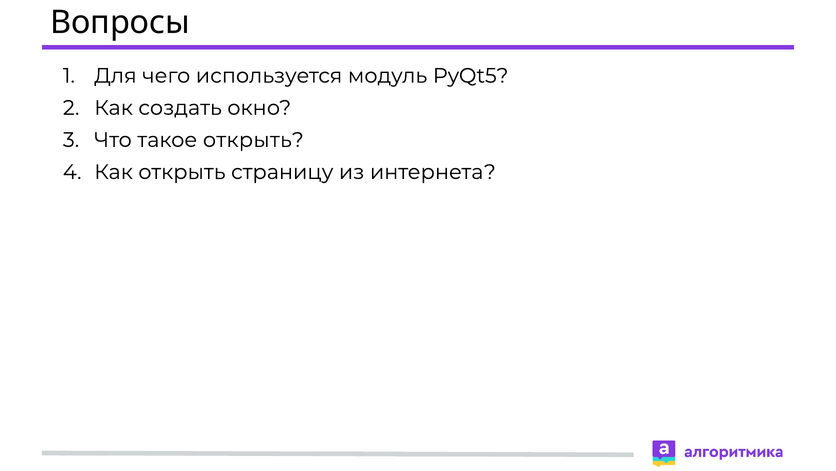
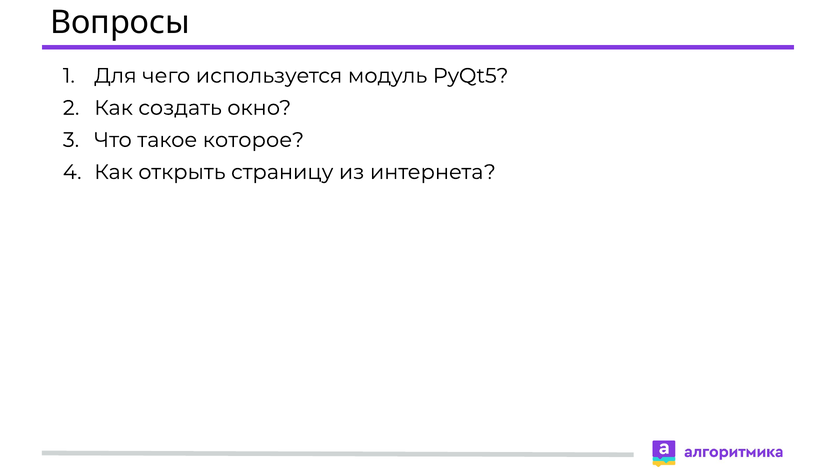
такое открыть: открыть -> которое (253, 140)
